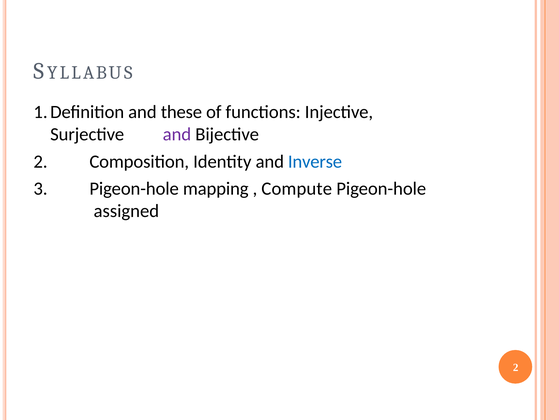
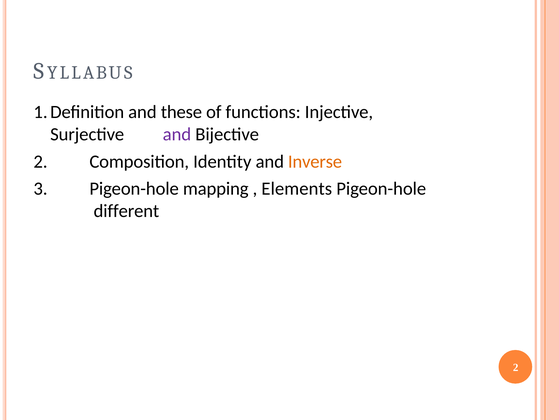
Inverse colour: blue -> orange (315, 161)
Compute: Compute -> Elements (297, 188)
assigned: assigned -> different (126, 211)
